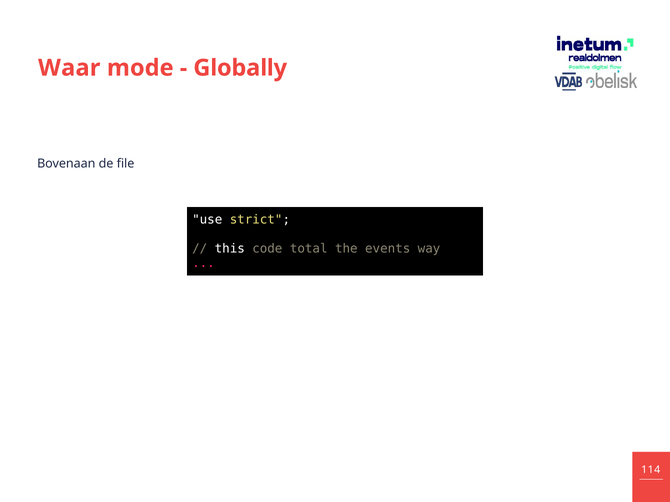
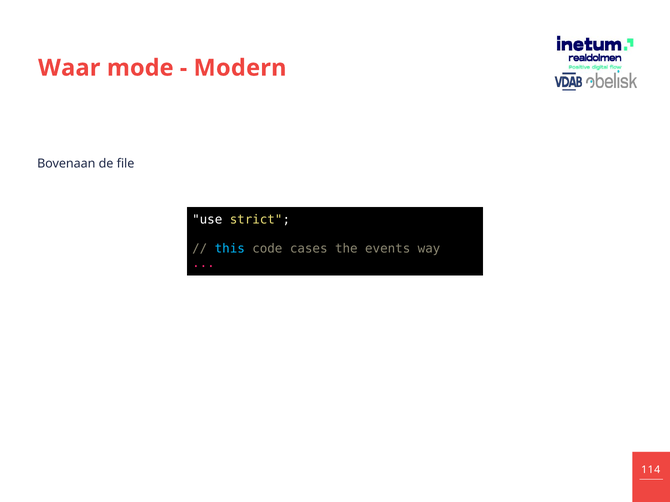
Globally: Globally -> Modern (240, 68)
this colour: white -> light blue (230, 249)
total: total -> cases (309, 249)
